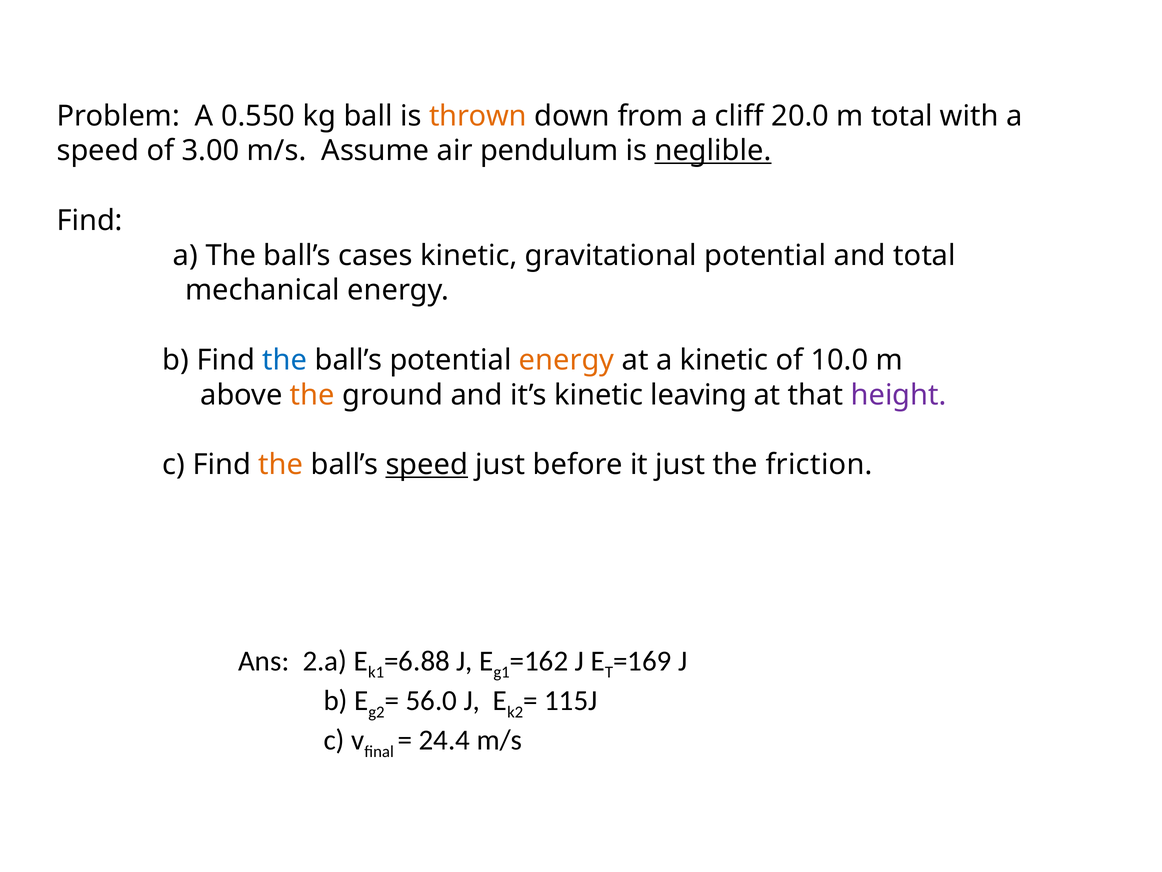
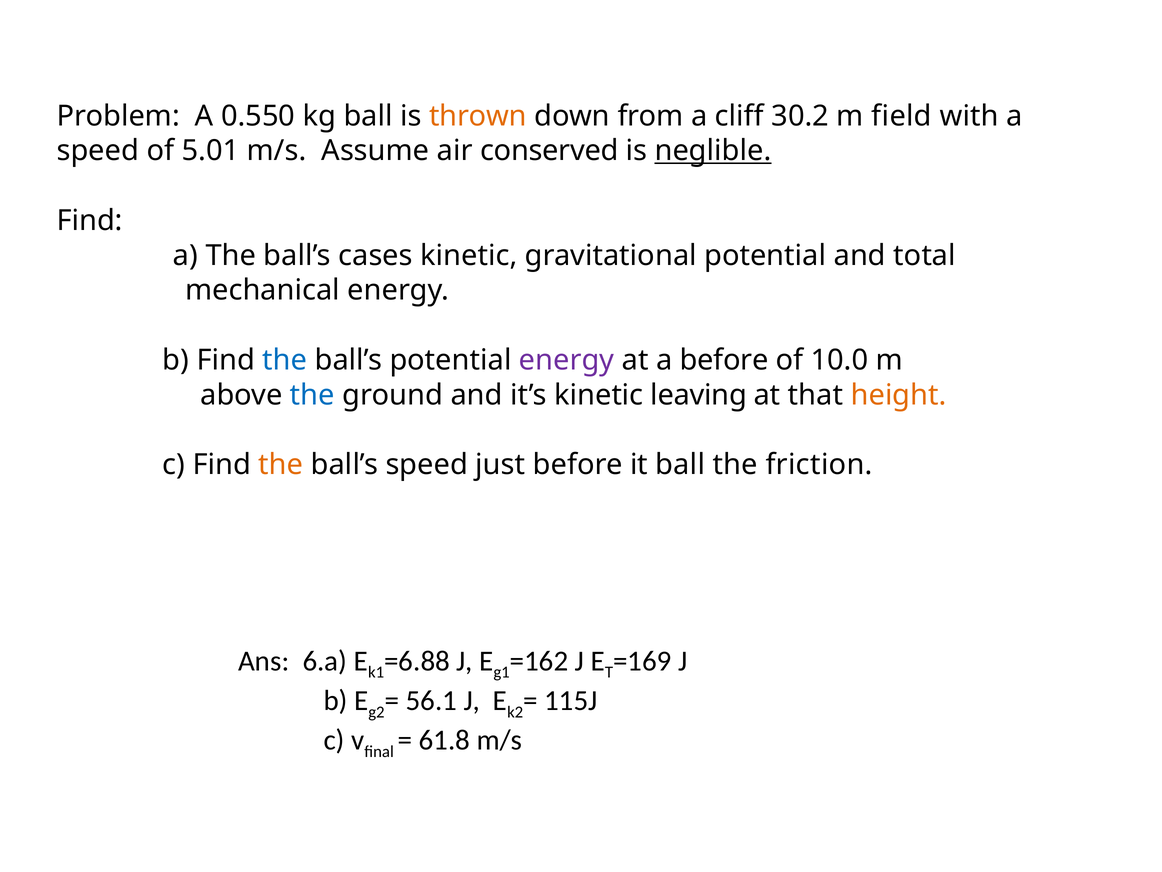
20.0: 20.0 -> 30.2 (800, 116)
m total: total -> field (902, 116)
3.00: 3.00 -> 5.01 (210, 151)
pendulum: pendulum -> conserved (549, 151)
energy colour: orange -> purple (567, 360)
a kinetic: kinetic -> before (724, 360)
the colour: orange -> blue (312, 395)
height colour: purple -> orange (899, 395)
speed underline: present -> none (427, 464)
it just: just -> ball (680, 464)
2.a: 2.a -> 6.a (325, 661)
56.0: 56.0 -> 56.1 (431, 700)
24.4: 24.4 -> 61.8 (444, 740)
